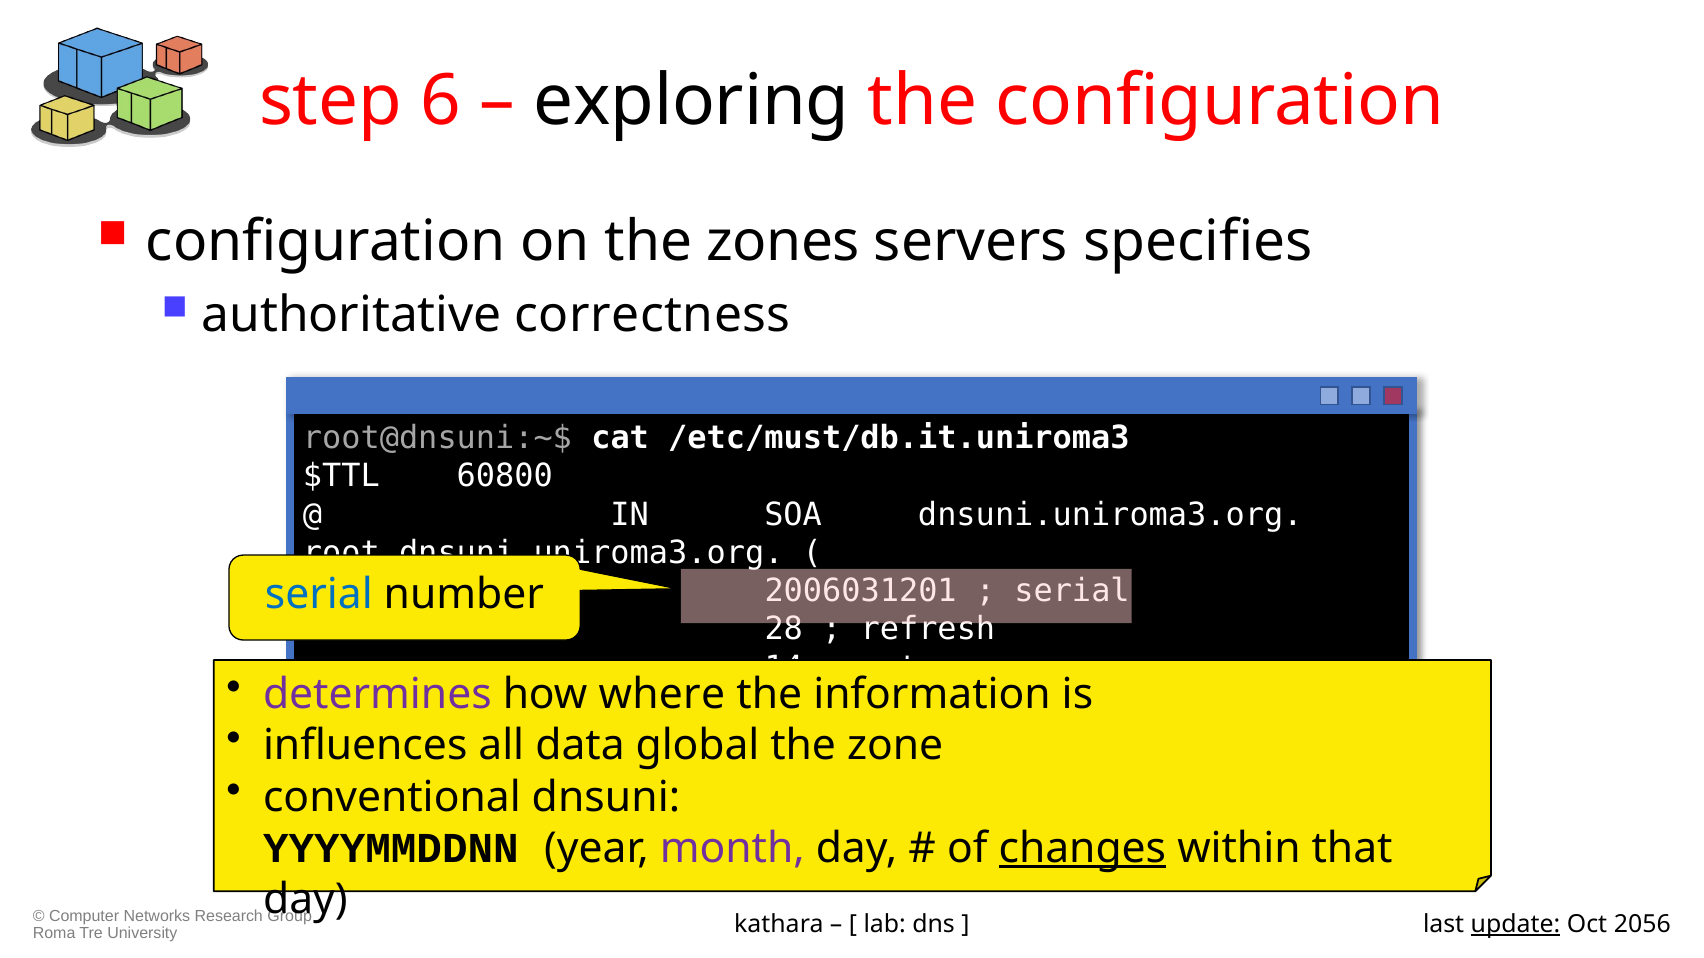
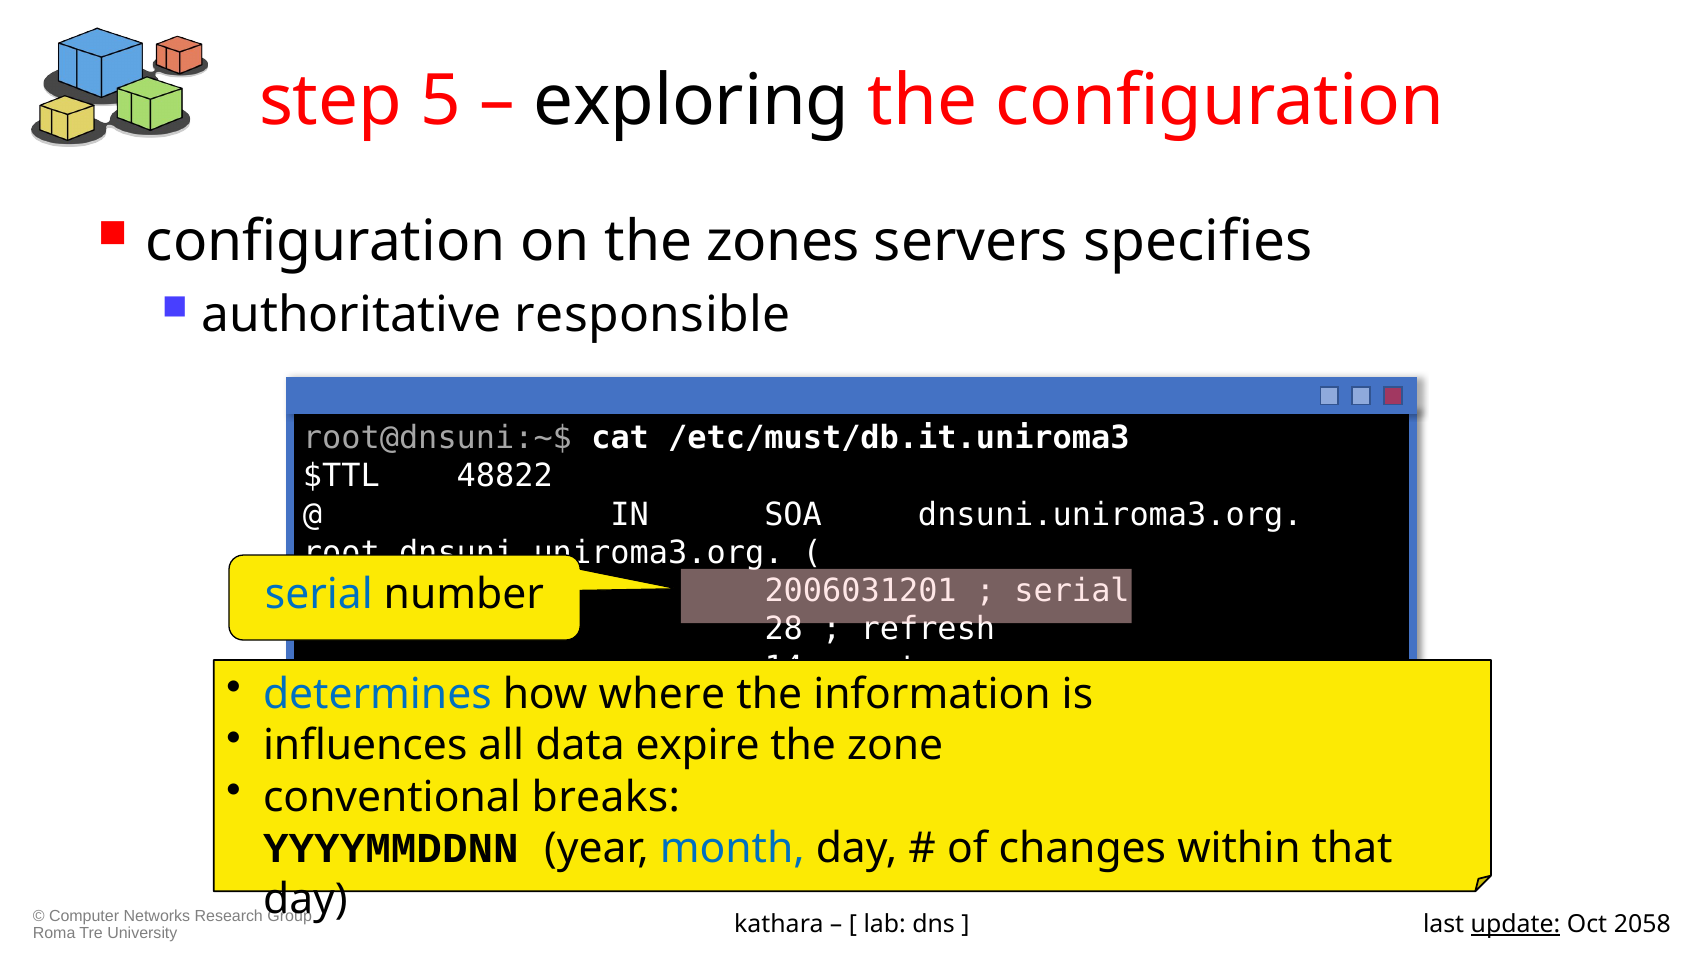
6: 6 -> 5 (441, 101)
correctness: correctness -> responsible (653, 315)
60800: 60800 -> 48822 (505, 476)
determines colour: purple -> blue (377, 695)
data global: global -> expire (698, 746)
dnsuni: dnsuni -> breaks (606, 797)
month colour: purple -> blue (732, 848)
changes underline: present -> none (1082, 848)
2056: 2056 -> 2058 (1642, 925)
